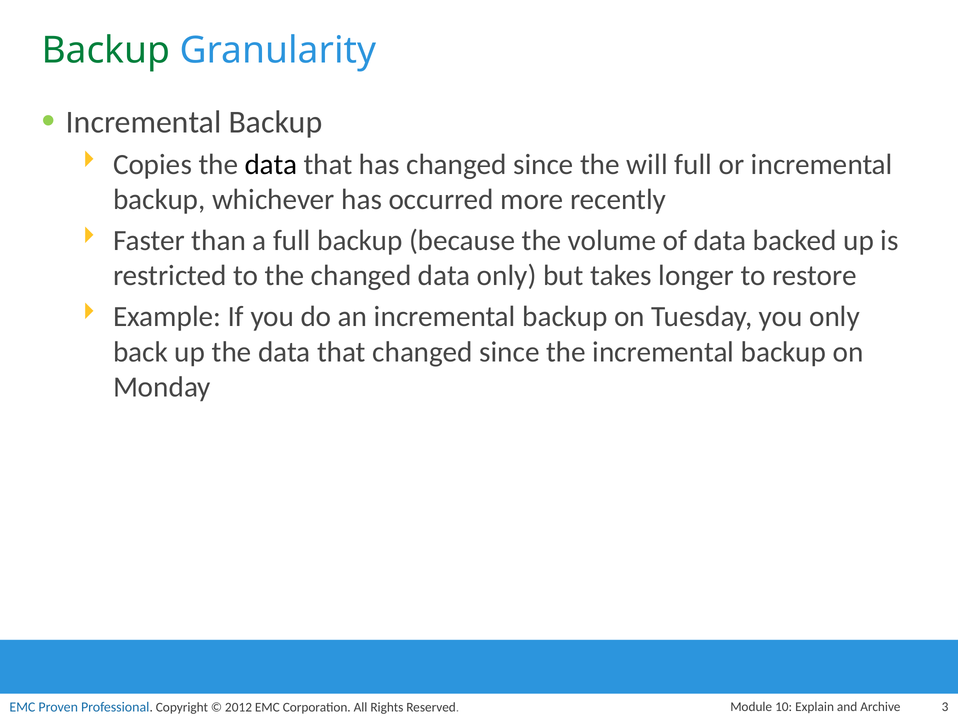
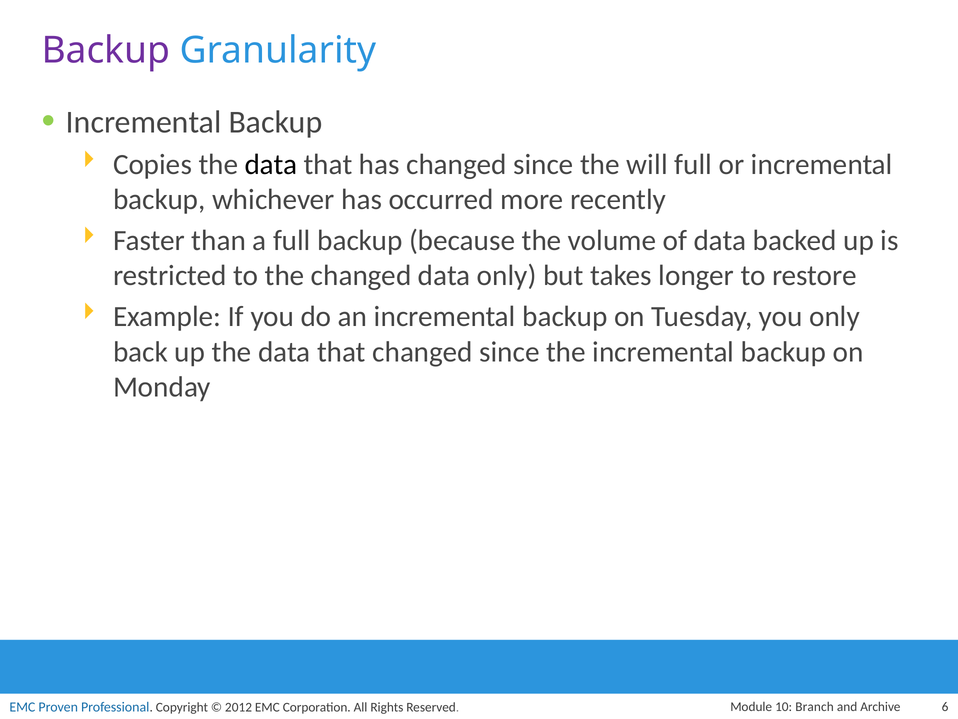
Backup colour: green -> purple (106, 51)
Explain: Explain -> Branch (815, 707)
3: 3 -> 6 (945, 706)
